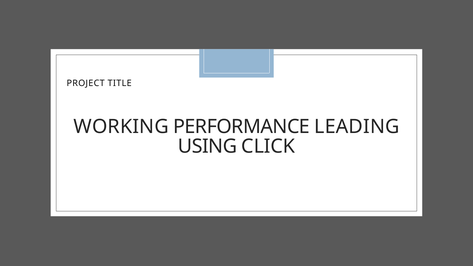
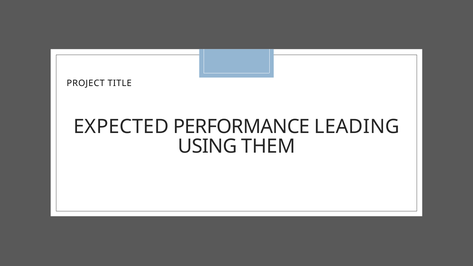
WORKING: WORKING -> EXPECTED (121, 127)
CLICK: CLICK -> THEM (268, 146)
